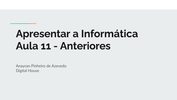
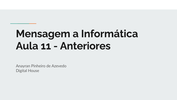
Apresentar: Apresentar -> Mensagem (43, 34)
